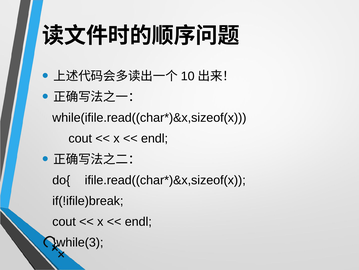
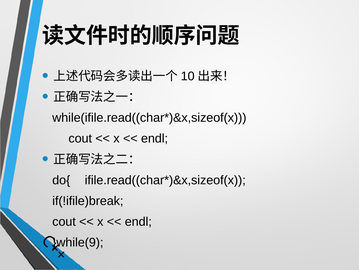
}while(3: }while(3 -> }while(9 (78, 242)
